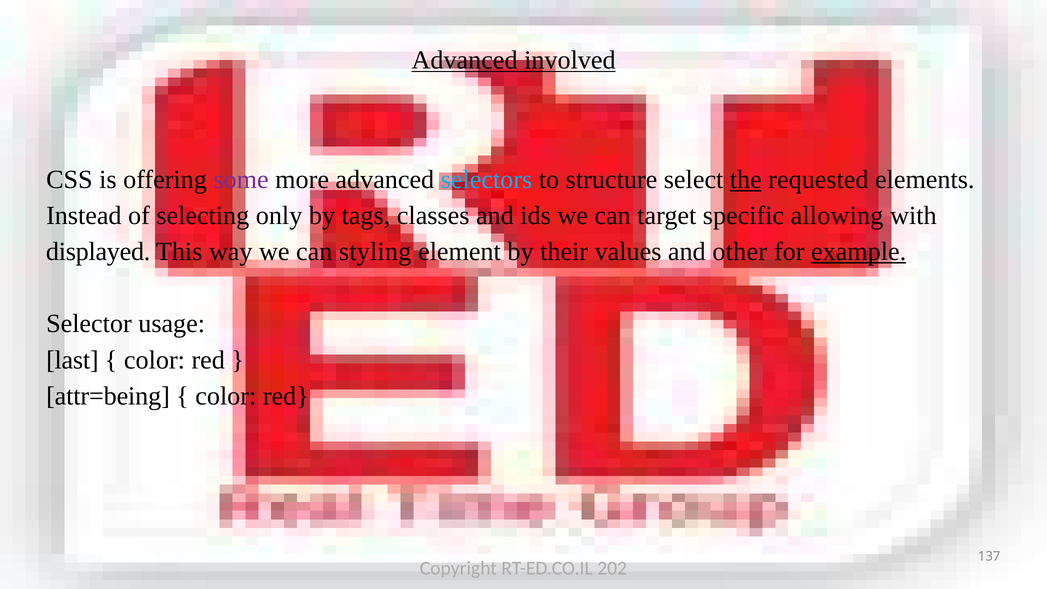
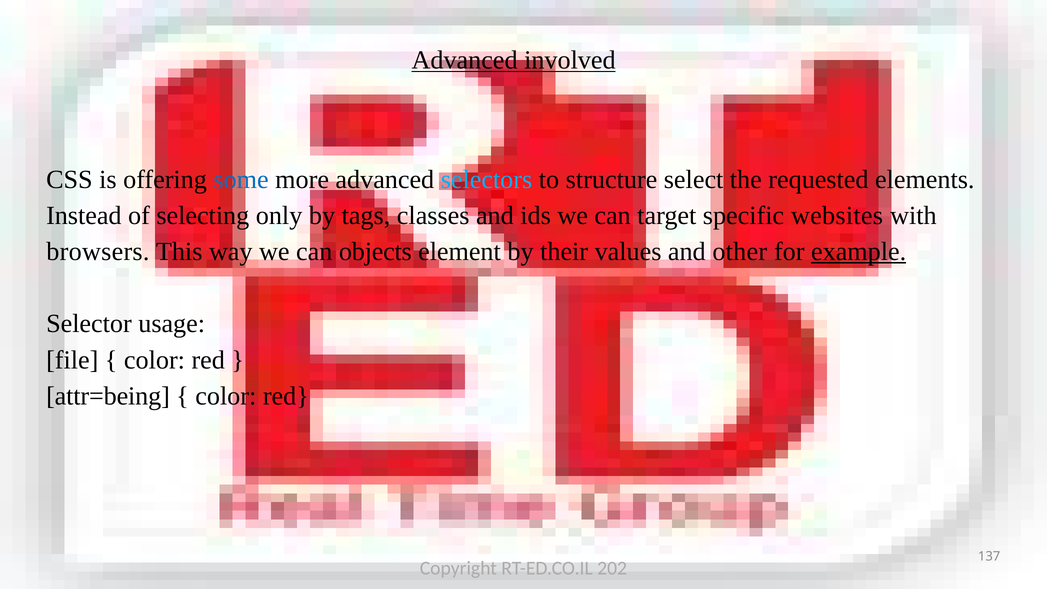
some colour: purple -> blue (241, 179)
the underline: present -> none (746, 179)
allowing: allowing -> websites (837, 215)
displayed: displayed -> browsers (98, 252)
styling: styling -> objects (375, 252)
last: last -> file (72, 360)
